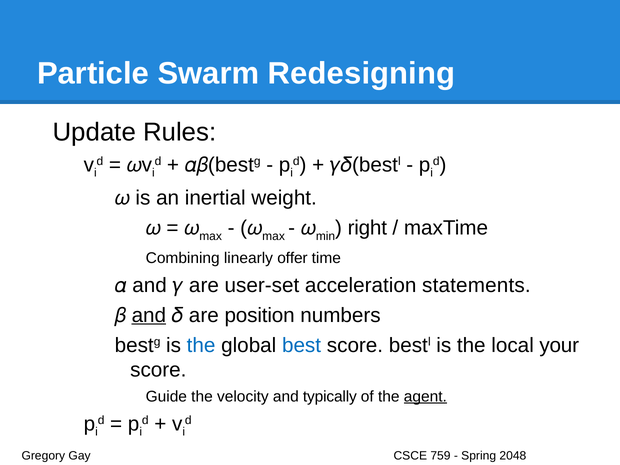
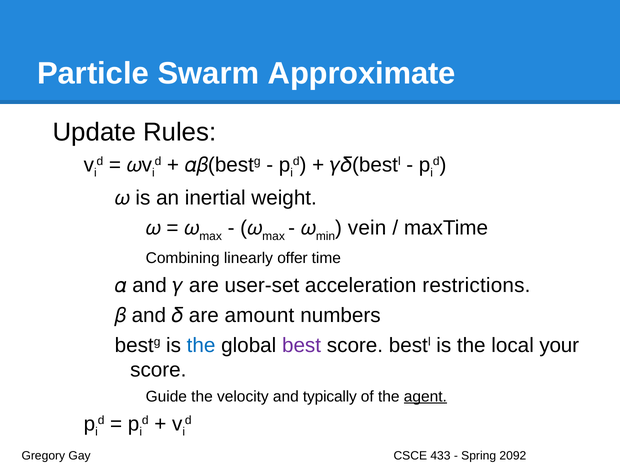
Redesigning: Redesigning -> Approximate (362, 73)
right: right -> vein (367, 228)
statements: statements -> restrictions (476, 285)
and underline: present -> none (149, 315)
position: position -> amount (259, 315)
best colour: blue -> purple (302, 345)
759: 759 -> 433 (440, 456)
2048: 2048 -> 2092 (513, 456)
